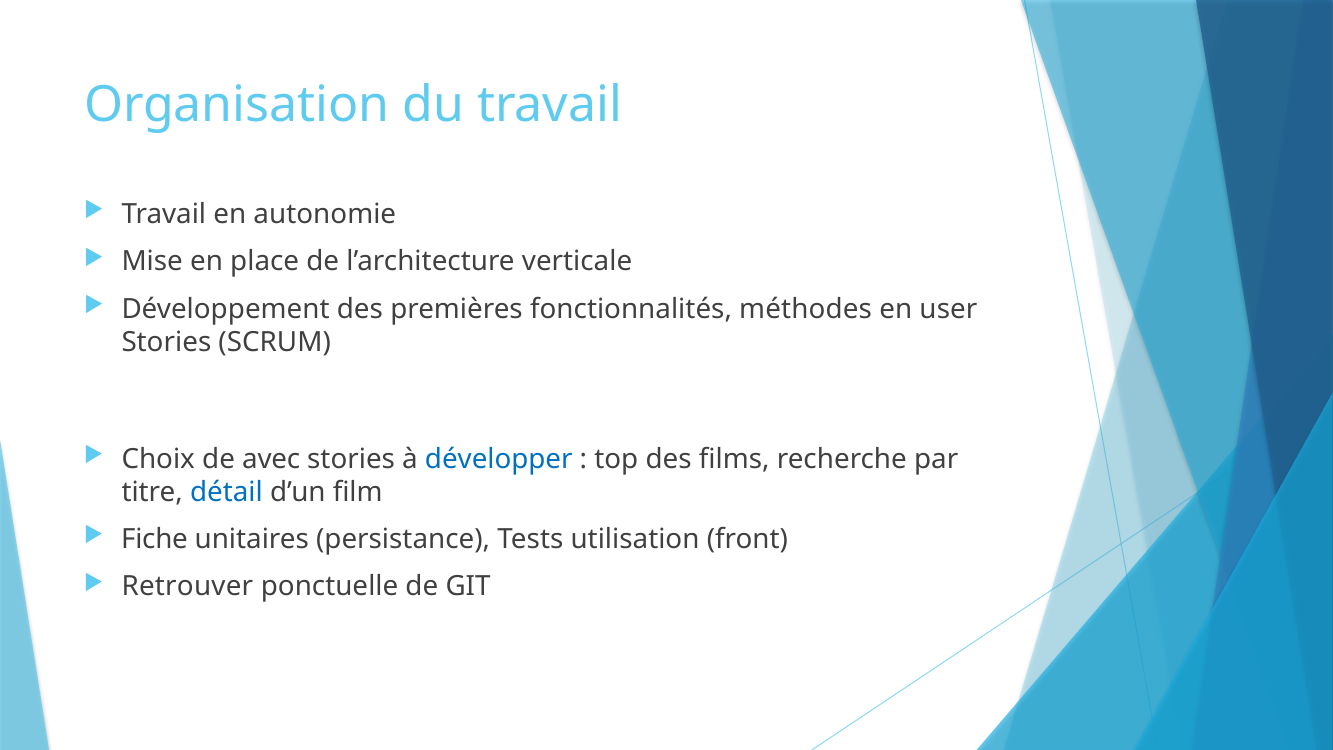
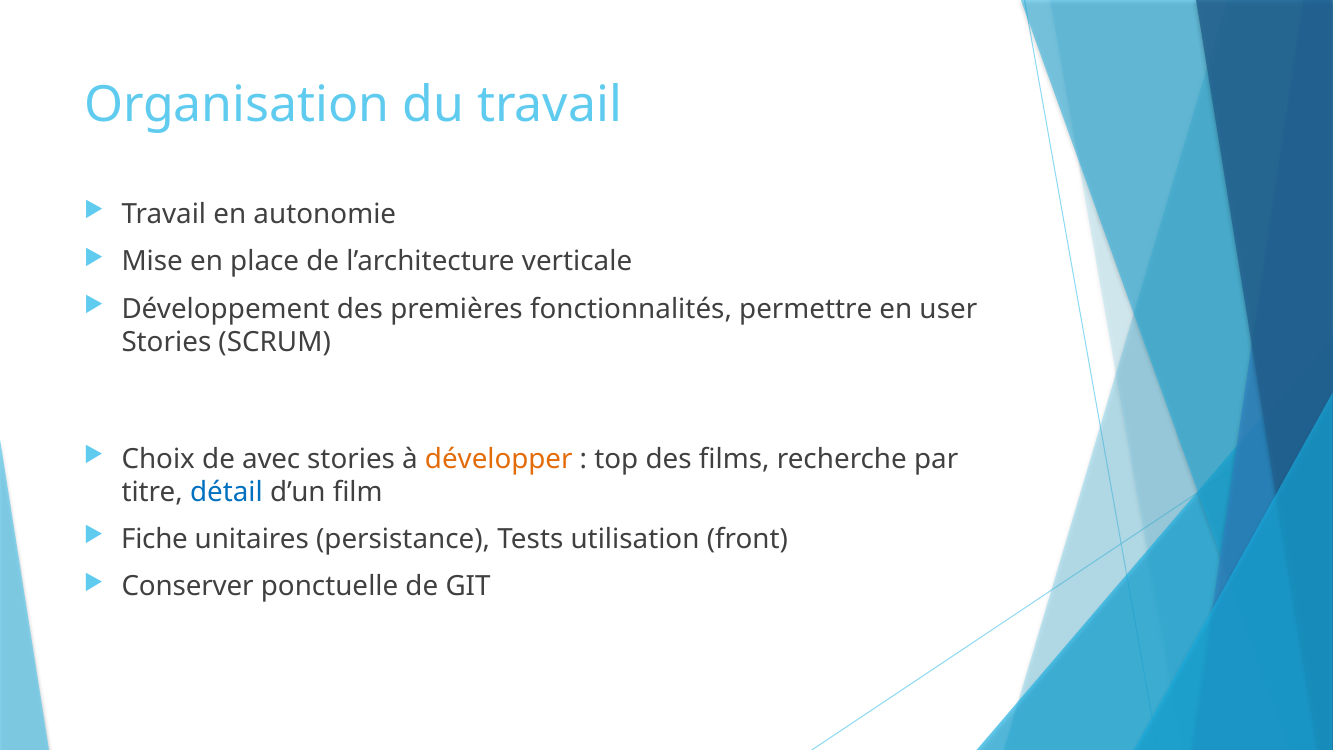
méthodes: méthodes -> permettre (806, 309)
développer colour: blue -> orange (499, 459)
Retrouver: Retrouver -> Conserver (188, 587)
